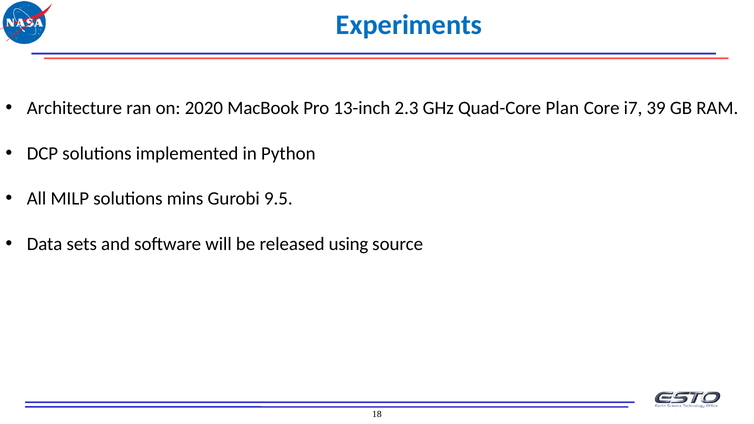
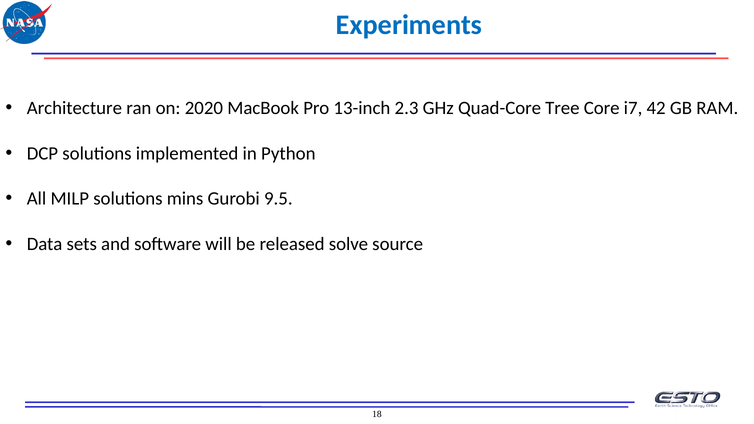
Plan: Plan -> Tree (562, 108)
39: 39 -> 42 (656, 108)
using: using -> solve (348, 244)
